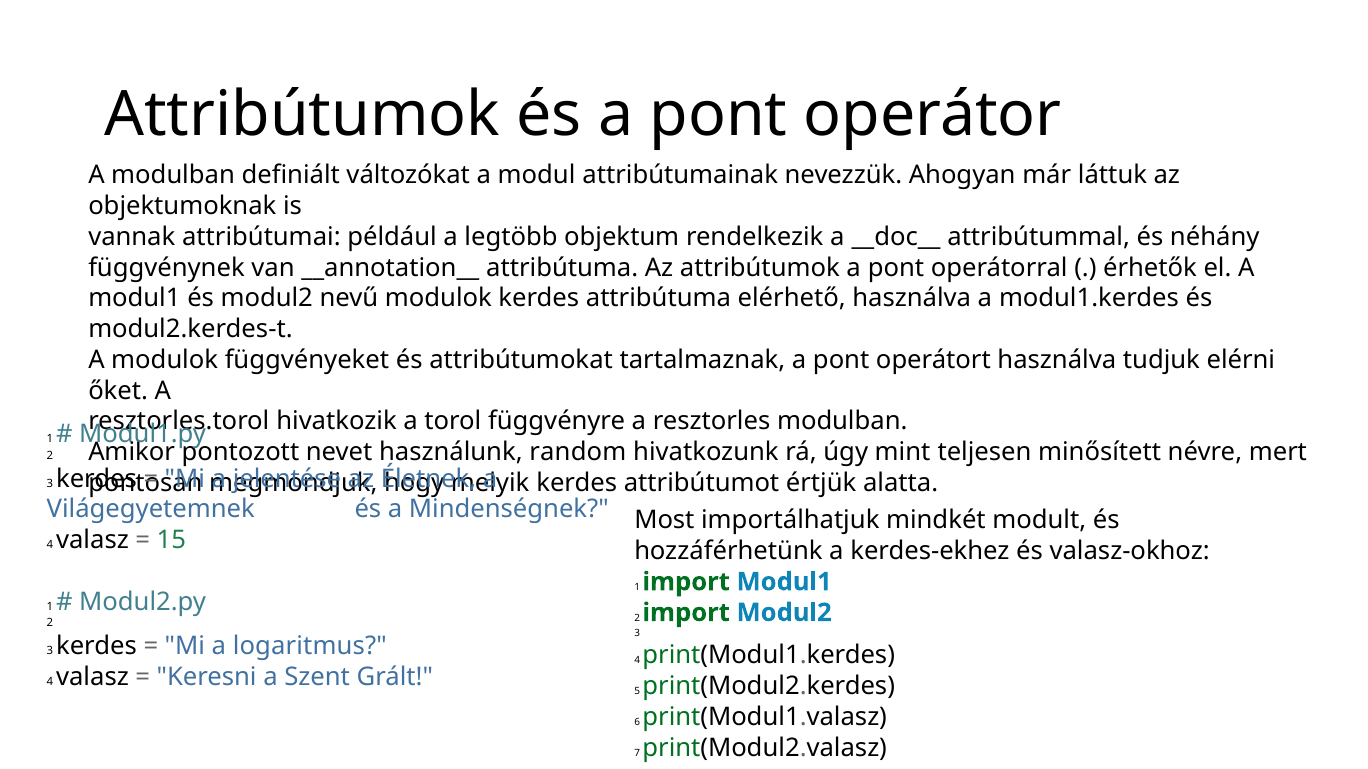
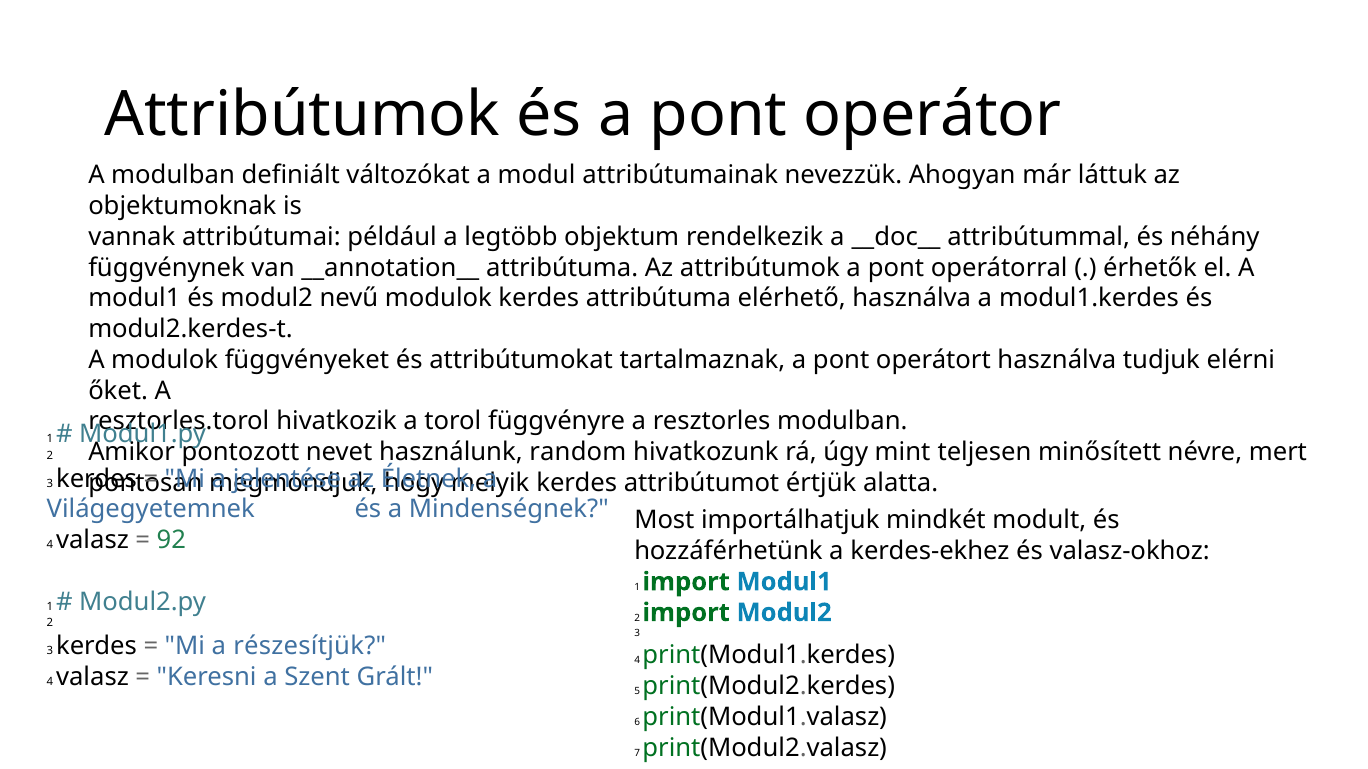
15: 15 -> 92 (171, 540)
logaritmus: logaritmus -> részesítjük (310, 646)
